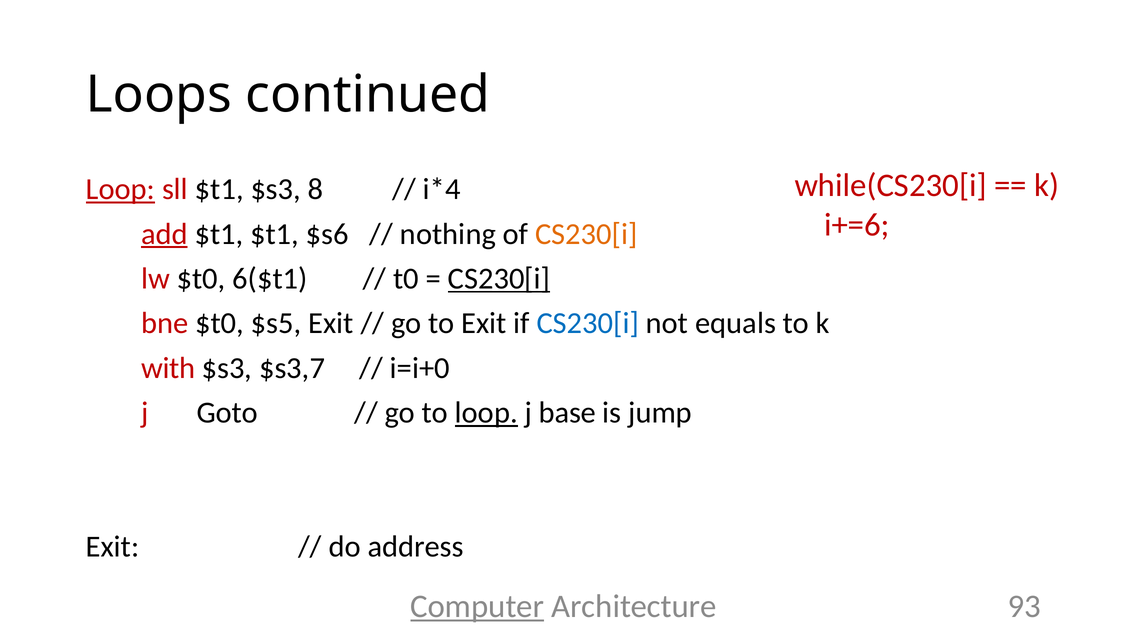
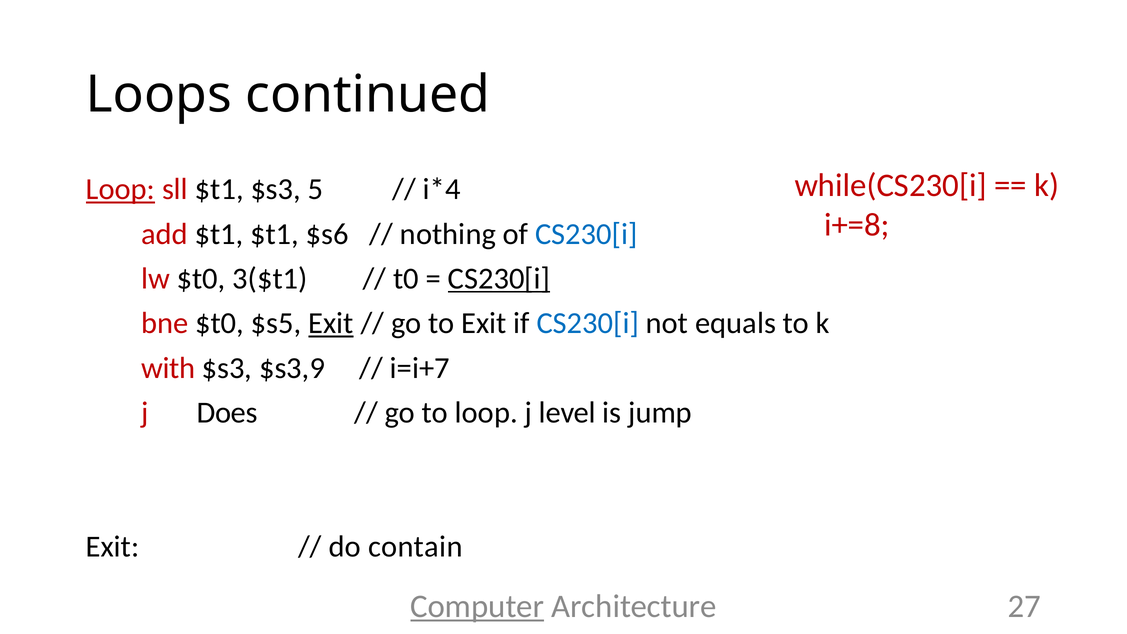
8: 8 -> 5 (316, 189)
i+=6: i+=6 -> i+=8 (857, 225)
add underline: present -> none (164, 234)
CS230[i colour: orange -> blue (586, 234)
6($t1: 6($t1 -> 3($t1 (270, 279)
Exit underline: none -> present (331, 323)
$s3,7: $s3,7 -> $s3,9 (292, 368)
i=i+0: i=i+0 -> i=i+7 (420, 368)
Goto: Goto -> Does (227, 413)
loop underline: present -> none (486, 413)
base: base -> level (567, 413)
address: address -> contain (415, 547)
93: 93 -> 27 (1024, 606)
